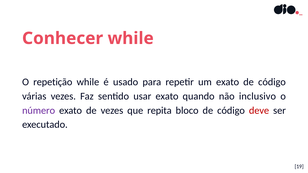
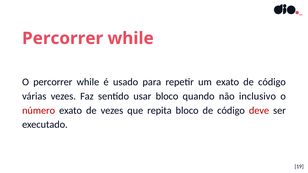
Conhecer: Conhecer -> Percorrer (63, 38)
O repetição: repetição -> percorrer (53, 82)
usar exato: exato -> bloco (167, 96)
número colour: purple -> red (39, 111)
